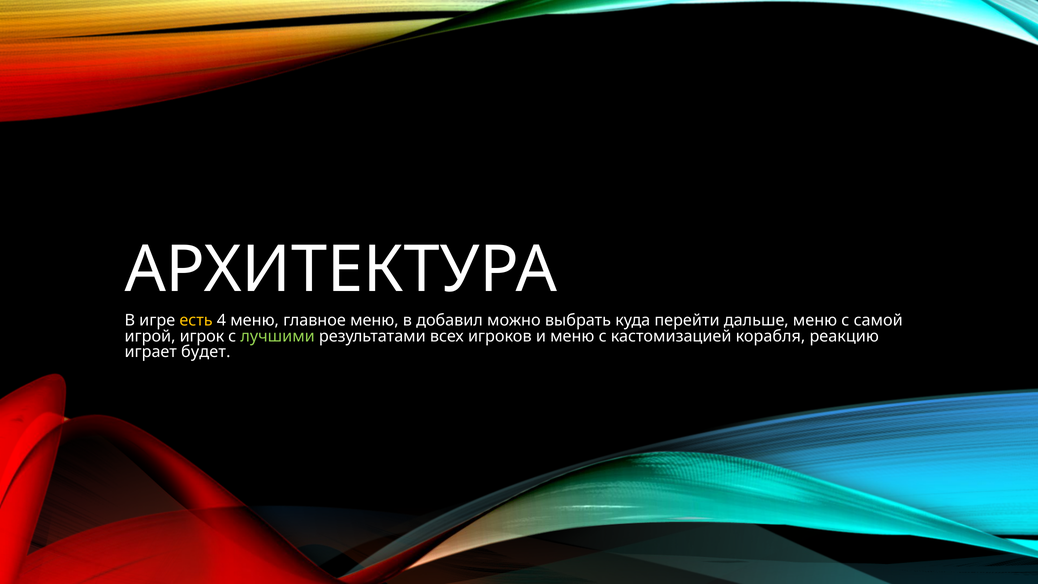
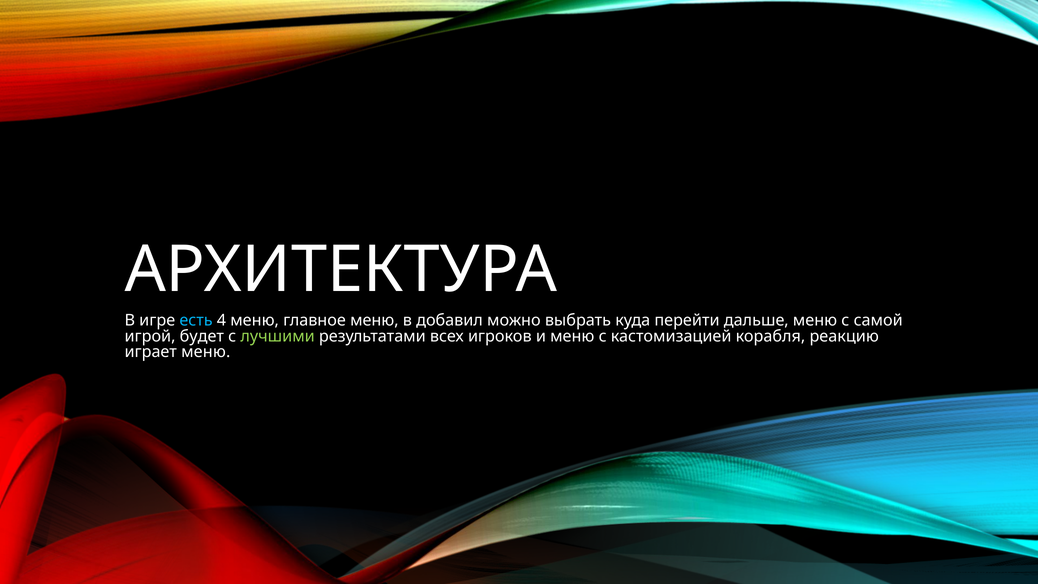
есть colour: yellow -> light blue (196, 320)
игрок: игрок -> будет (202, 336)
играет будет: будет -> меню (206, 352)
